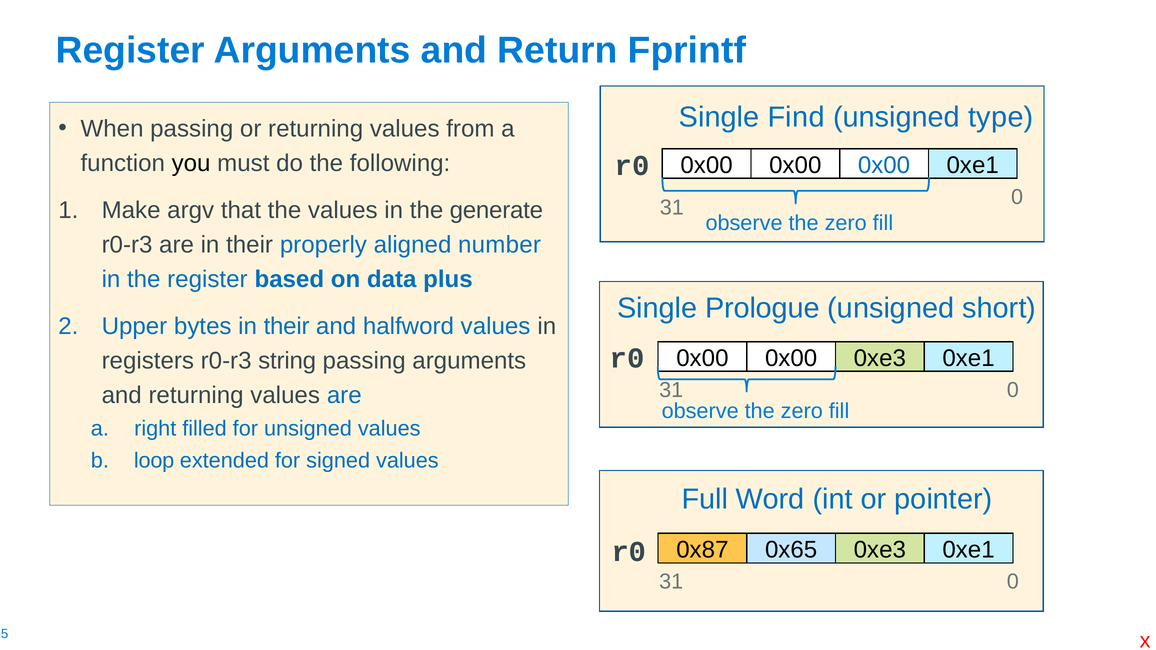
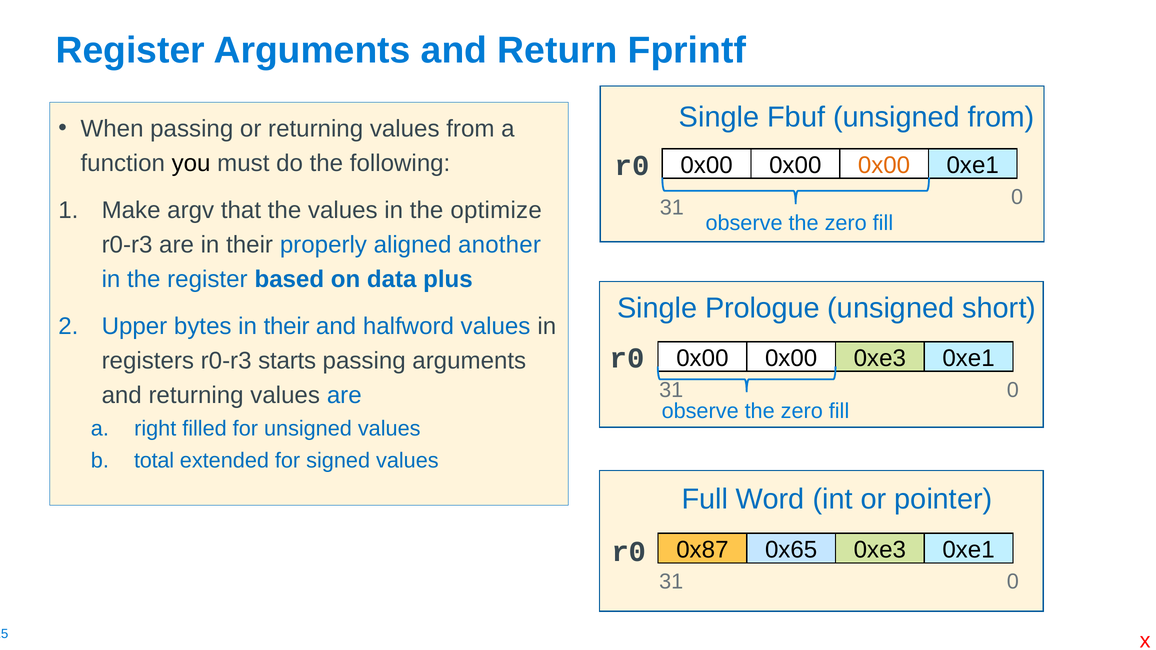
Find: Find -> Fbuf (796, 117)
unsigned type: type -> from (1001, 117)
0x00 colour: blue -> orange (884, 165)
generate: generate -> optimize (496, 210)
number: number -> another (500, 245)
string: string -> starts (287, 361)
loop: loop -> total (154, 461)
